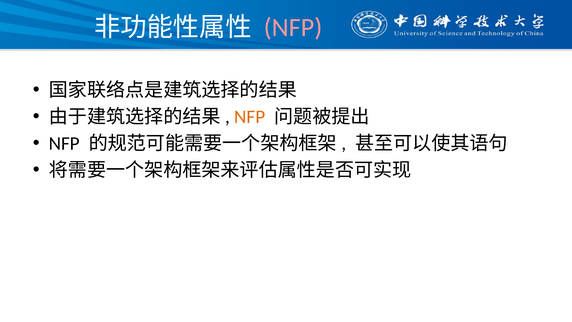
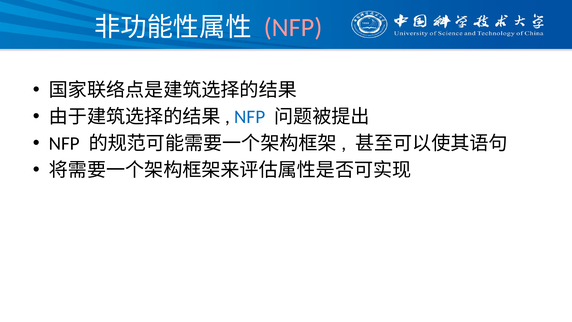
NFP colour: orange -> blue (250, 117)
